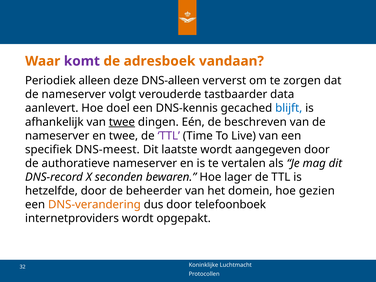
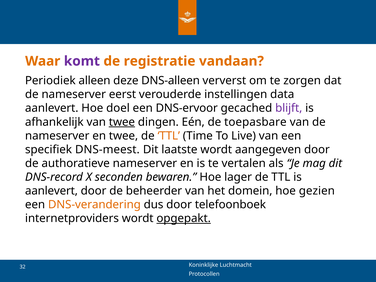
adresboek: adresboek -> registratie (160, 61)
volgt: volgt -> eerst (122, 94)
tastbaarder: tastbaarder -> instellingen (236, 94)
DNS-kennis: DNS-kennis -> DNS-ervoor (187, 108)
blijft colour: blue -> purple (289, 108)
beschreven: beschreven -> toepasbare (255, 122)
TTL colour: purple -> orange (169, 136)
hetzelfde: hetzelfde -> aanlevert (51, 191)
opgepakt underline: none -> present (184, 218)
